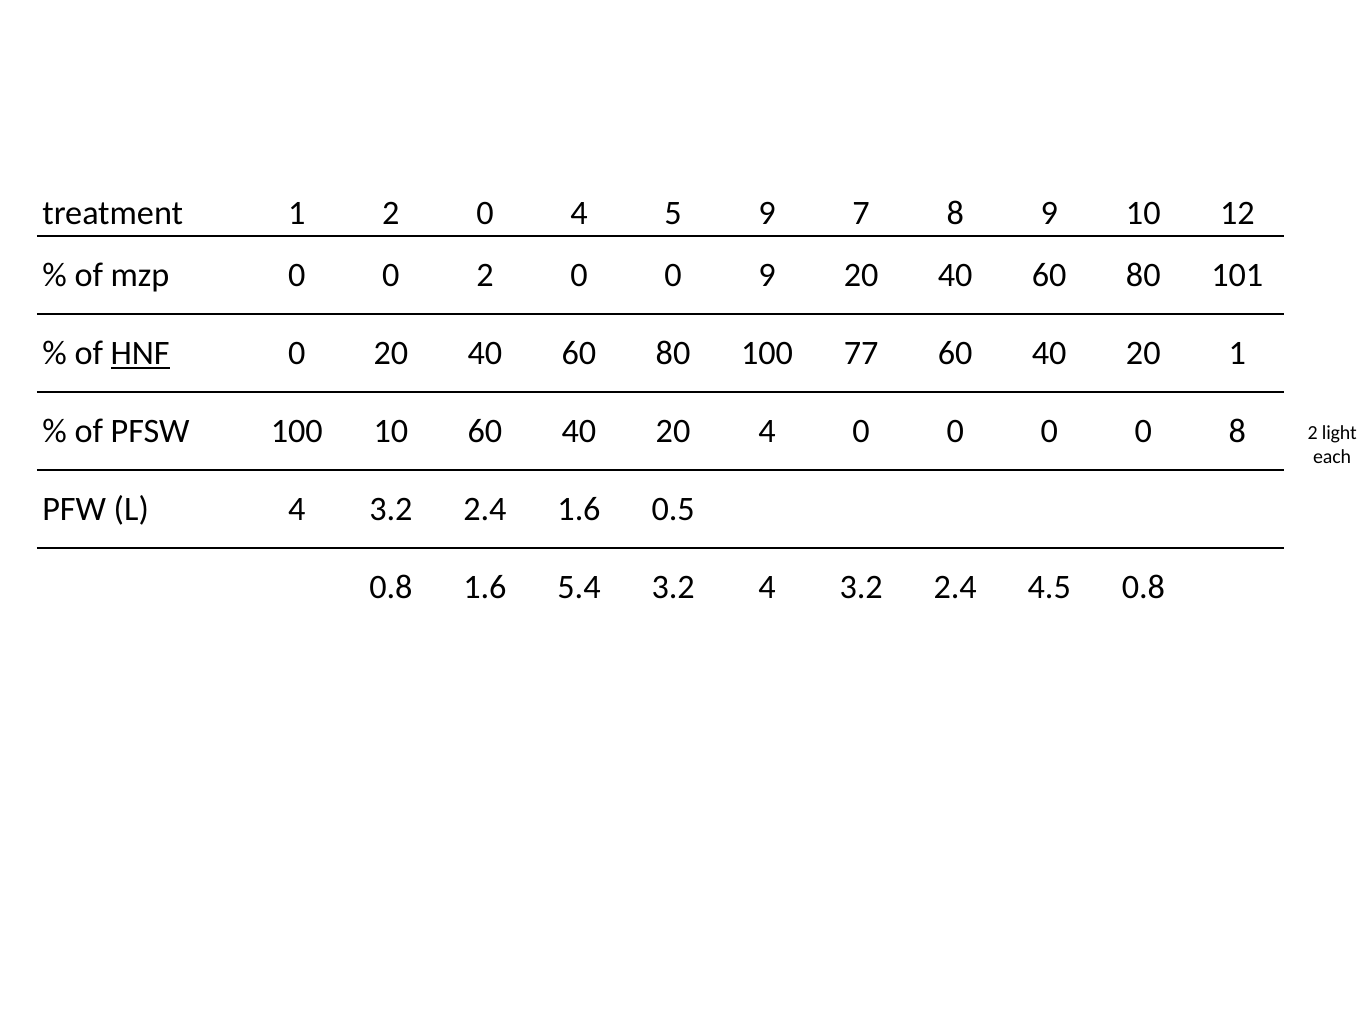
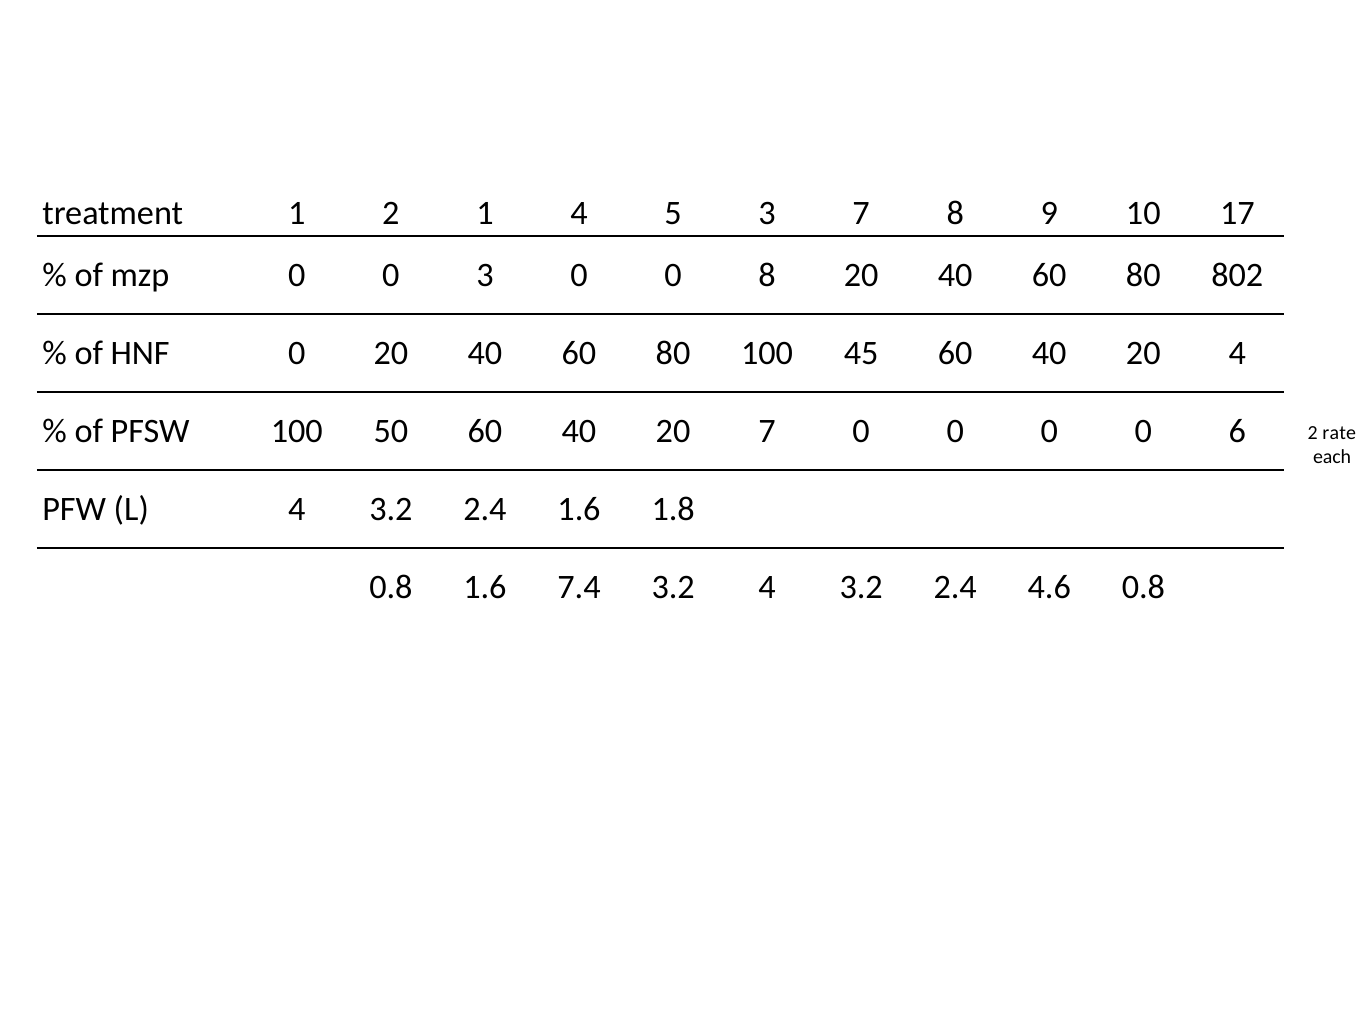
1 2 0: 0 -> 1 (485, 213)
5 9: 9 -> 3 (767, 213)
12: 12 -> 17 (1237, 213)
0 2: 2 -> 3 (485, 276)
0 9: 9 -> 8 (767, 276)
101: 101 -> 802 (1237, 276)
HNF underline: present -> none (140, 354)
77: 77 -> 45 (861, 354)
20 1: 1 -> 4 (1237, 354)
100 10: 10 -> 50 (391, 432)
20 4: 4 -> 7 (767, 432)
0 8: 8 -> 6 (1237, 432)
light: light -> rate (1339, 433)
0.5: 0.5 -> 1.8 (673, 510)
5.4: 5.4 -> 7.4 (579, 588)
4.5: 4.5 -> 4.6 (1049, 588)
